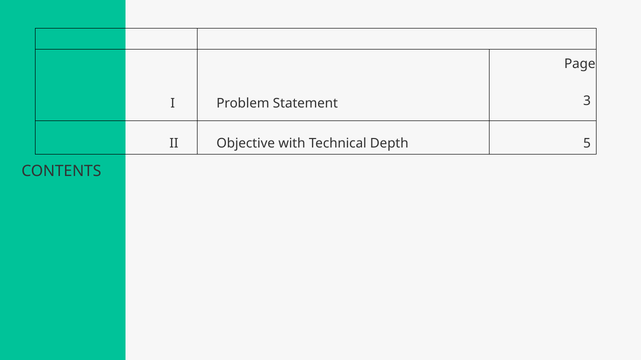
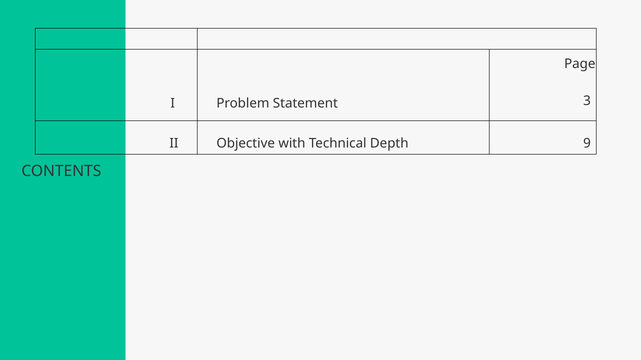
5: 5 -> 9 (587, 144)
